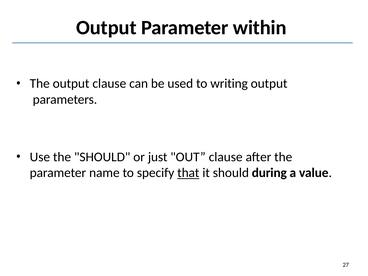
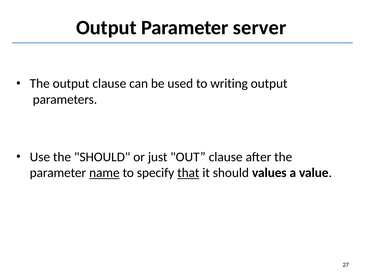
within: within -> server (260, 28)
name underline: none -> present (104, 173)
during: during -> values (269, 173)
